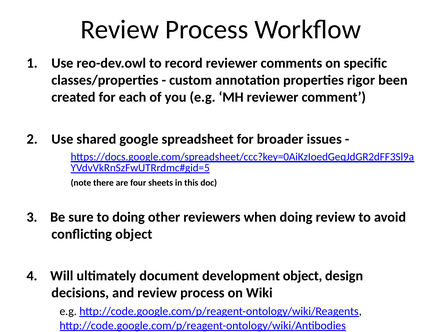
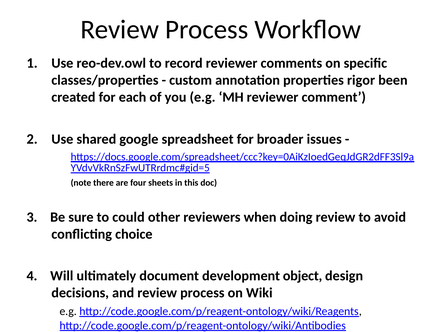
to doing: doing -> could (128, 217)
conflicting object: object -> choice (134, 234)
